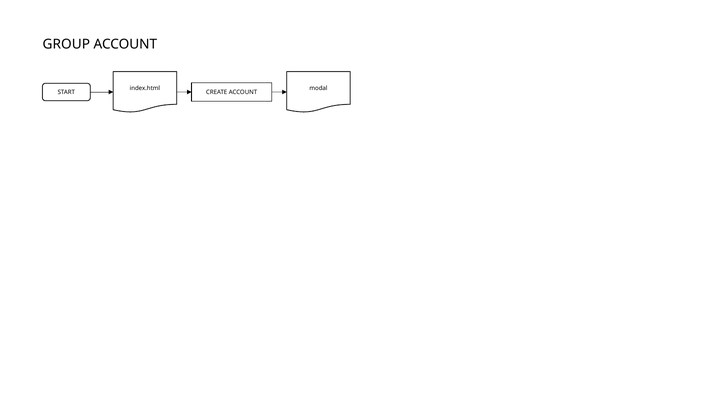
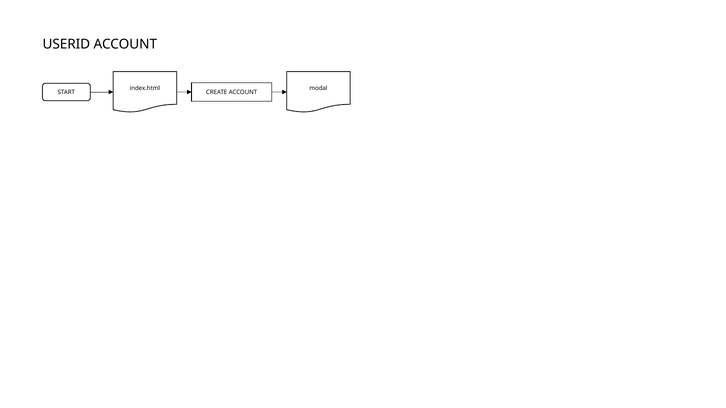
GROUP: GROUP -> USERID (66, 44)
